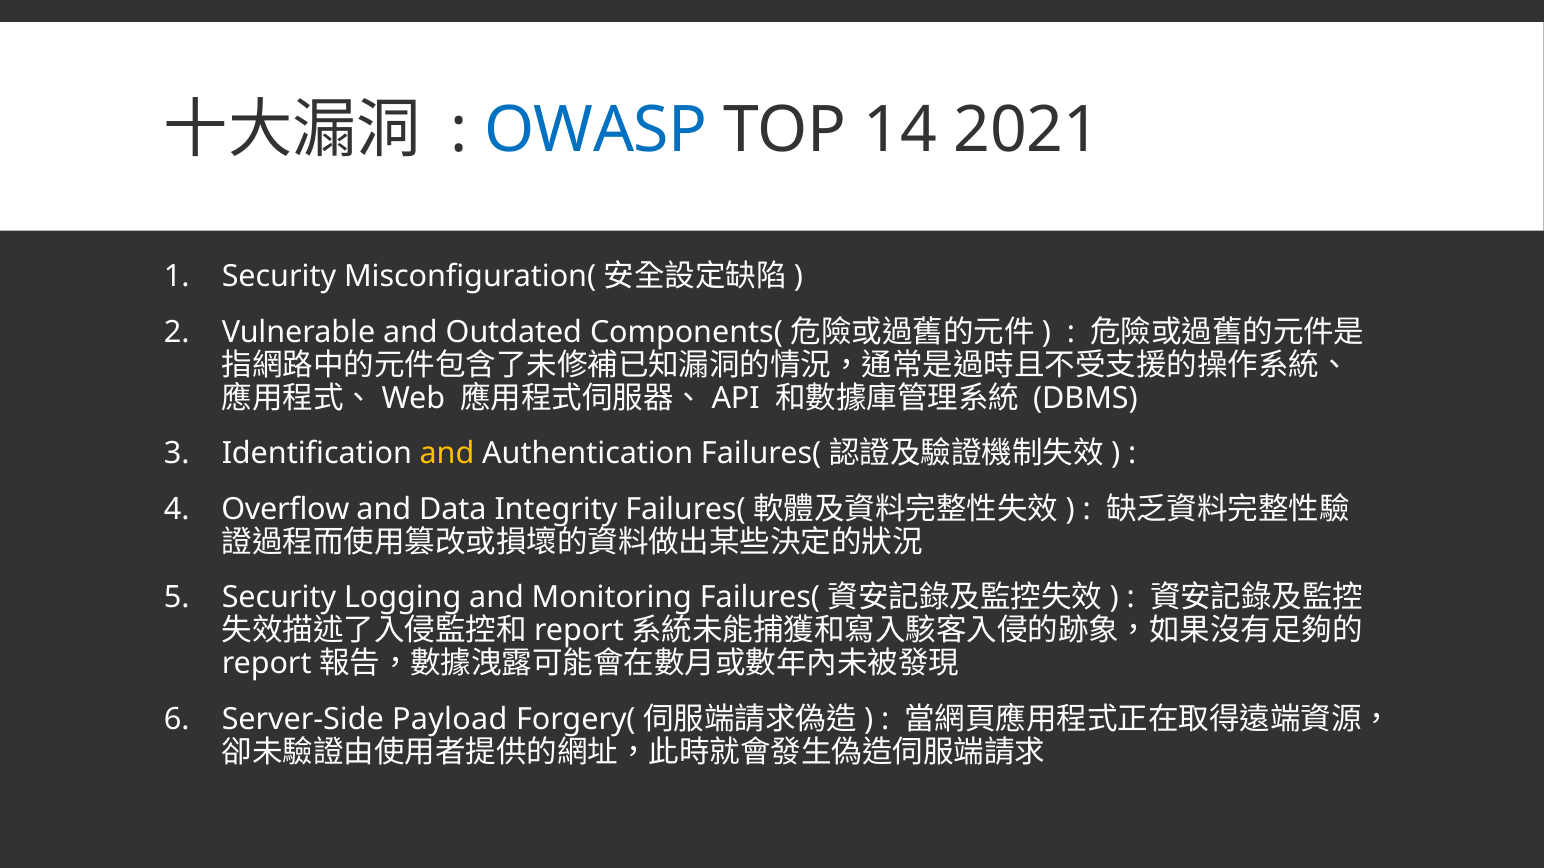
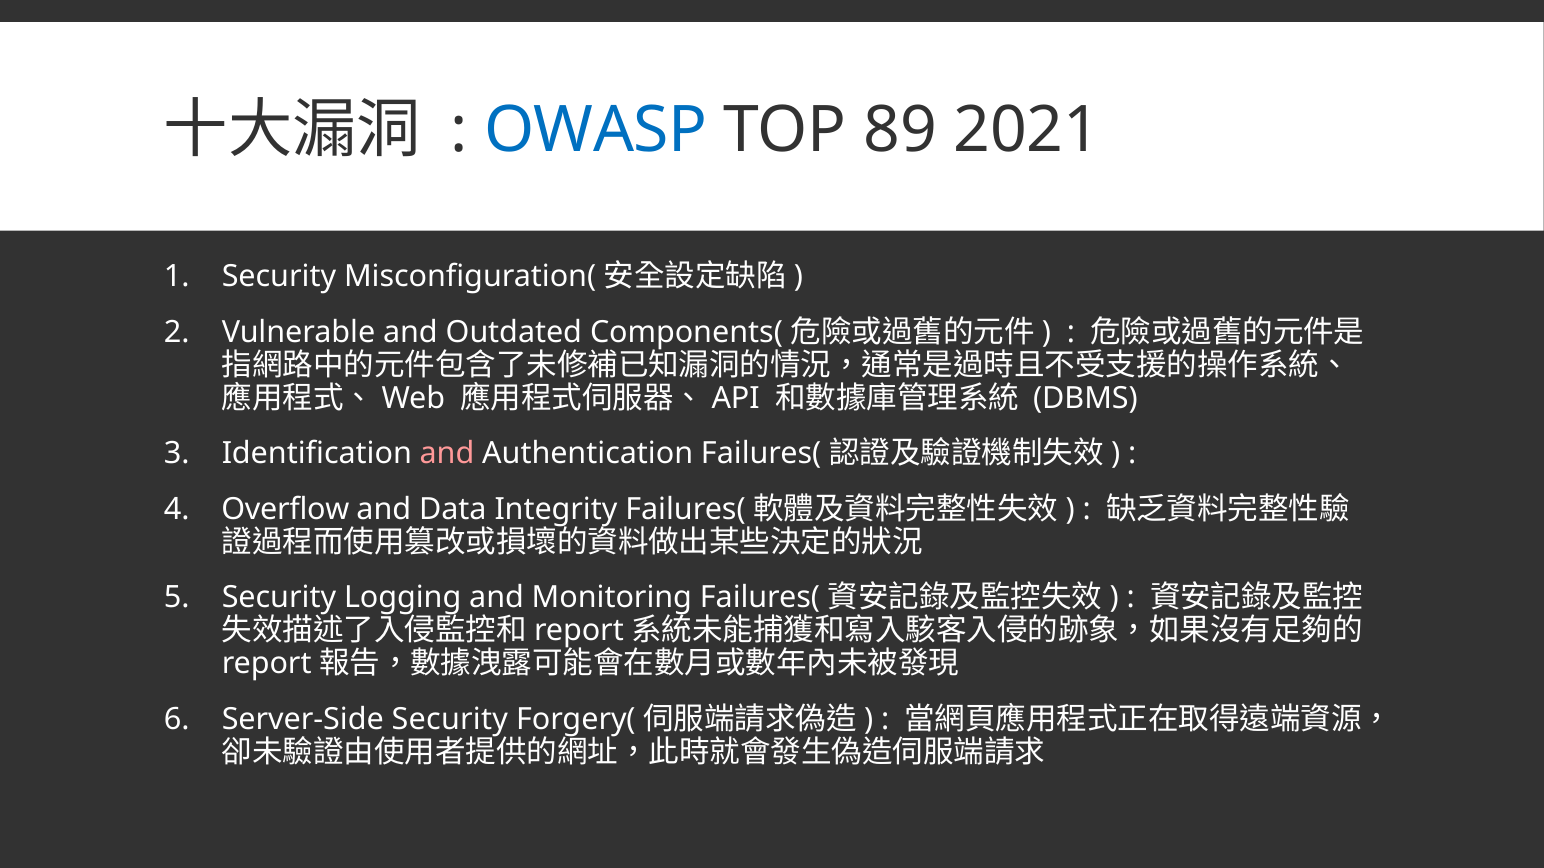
14: 14 -> 89 (900, 130)
and colour: yellow -> pink (447, 454)
Server-Side Payload: Payload -> Security (450, 720)
